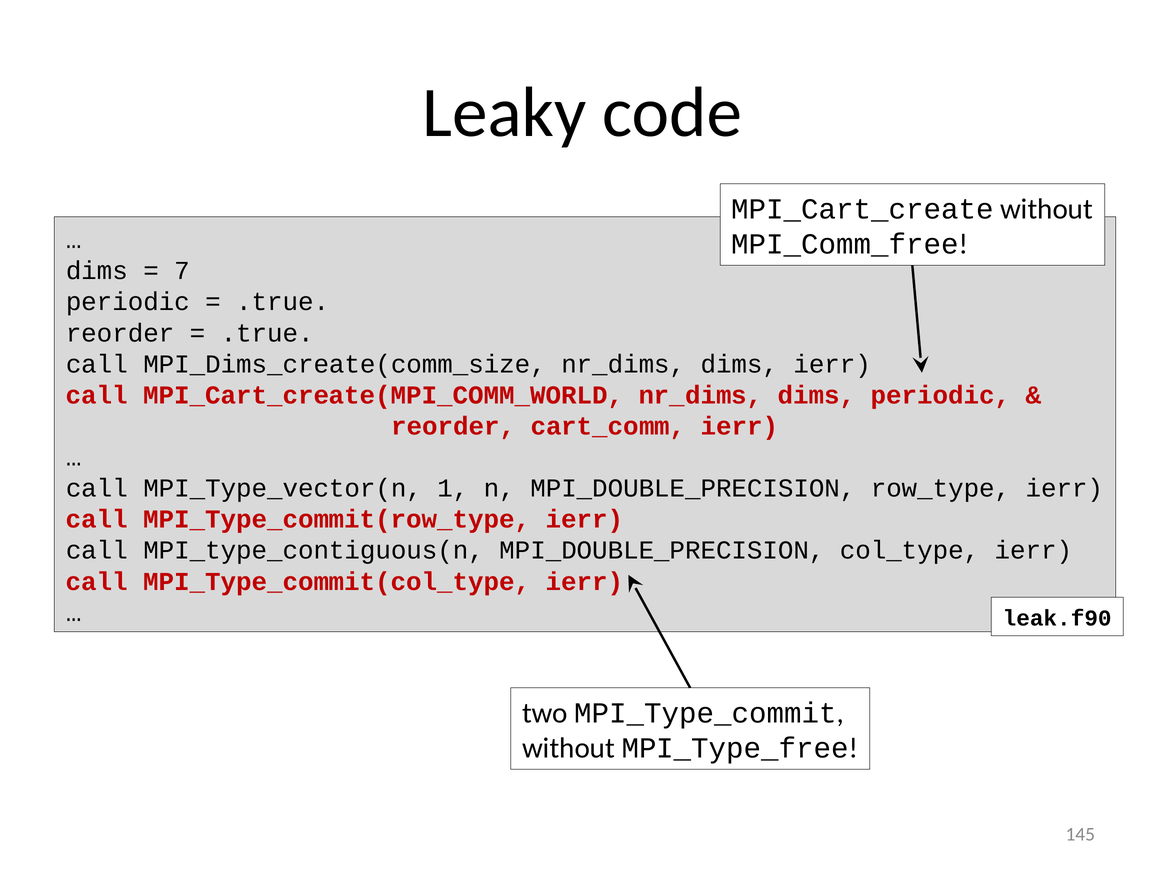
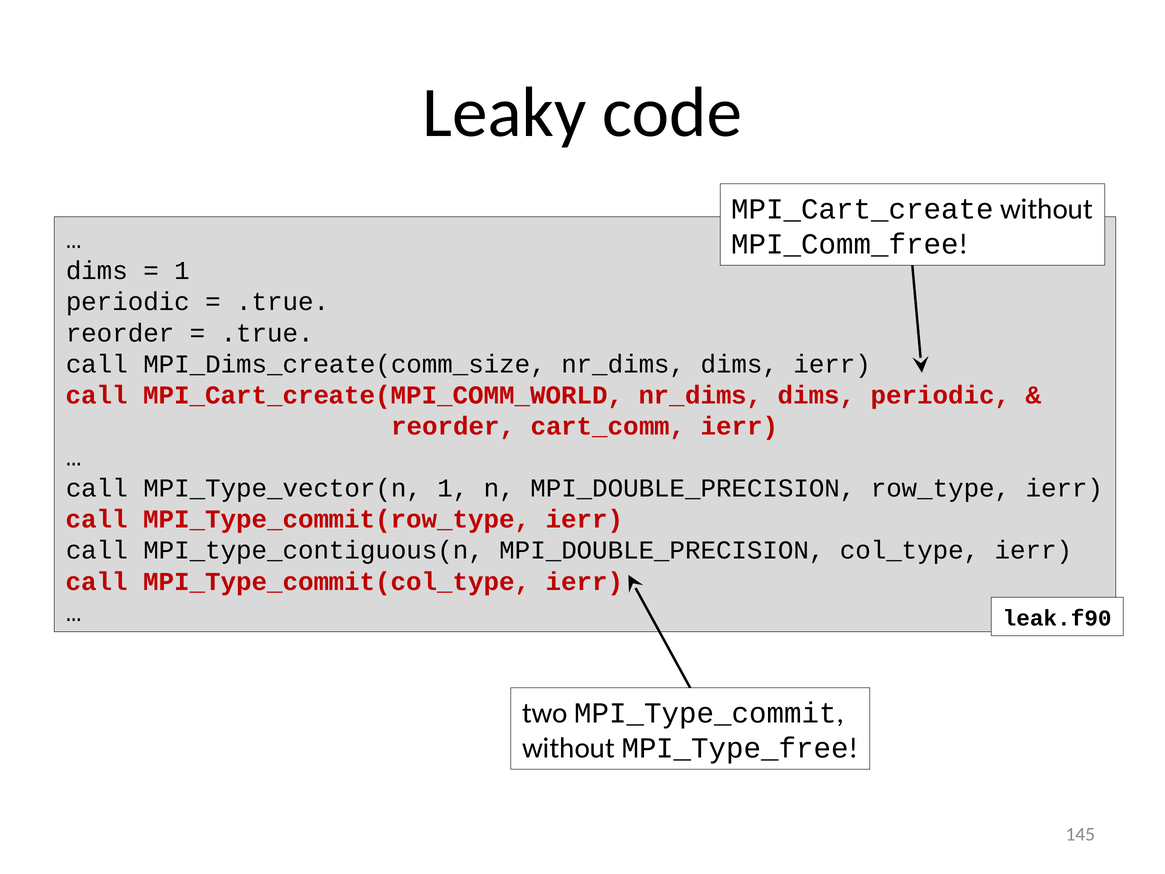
7: 7 -> 1 (182, 271)
